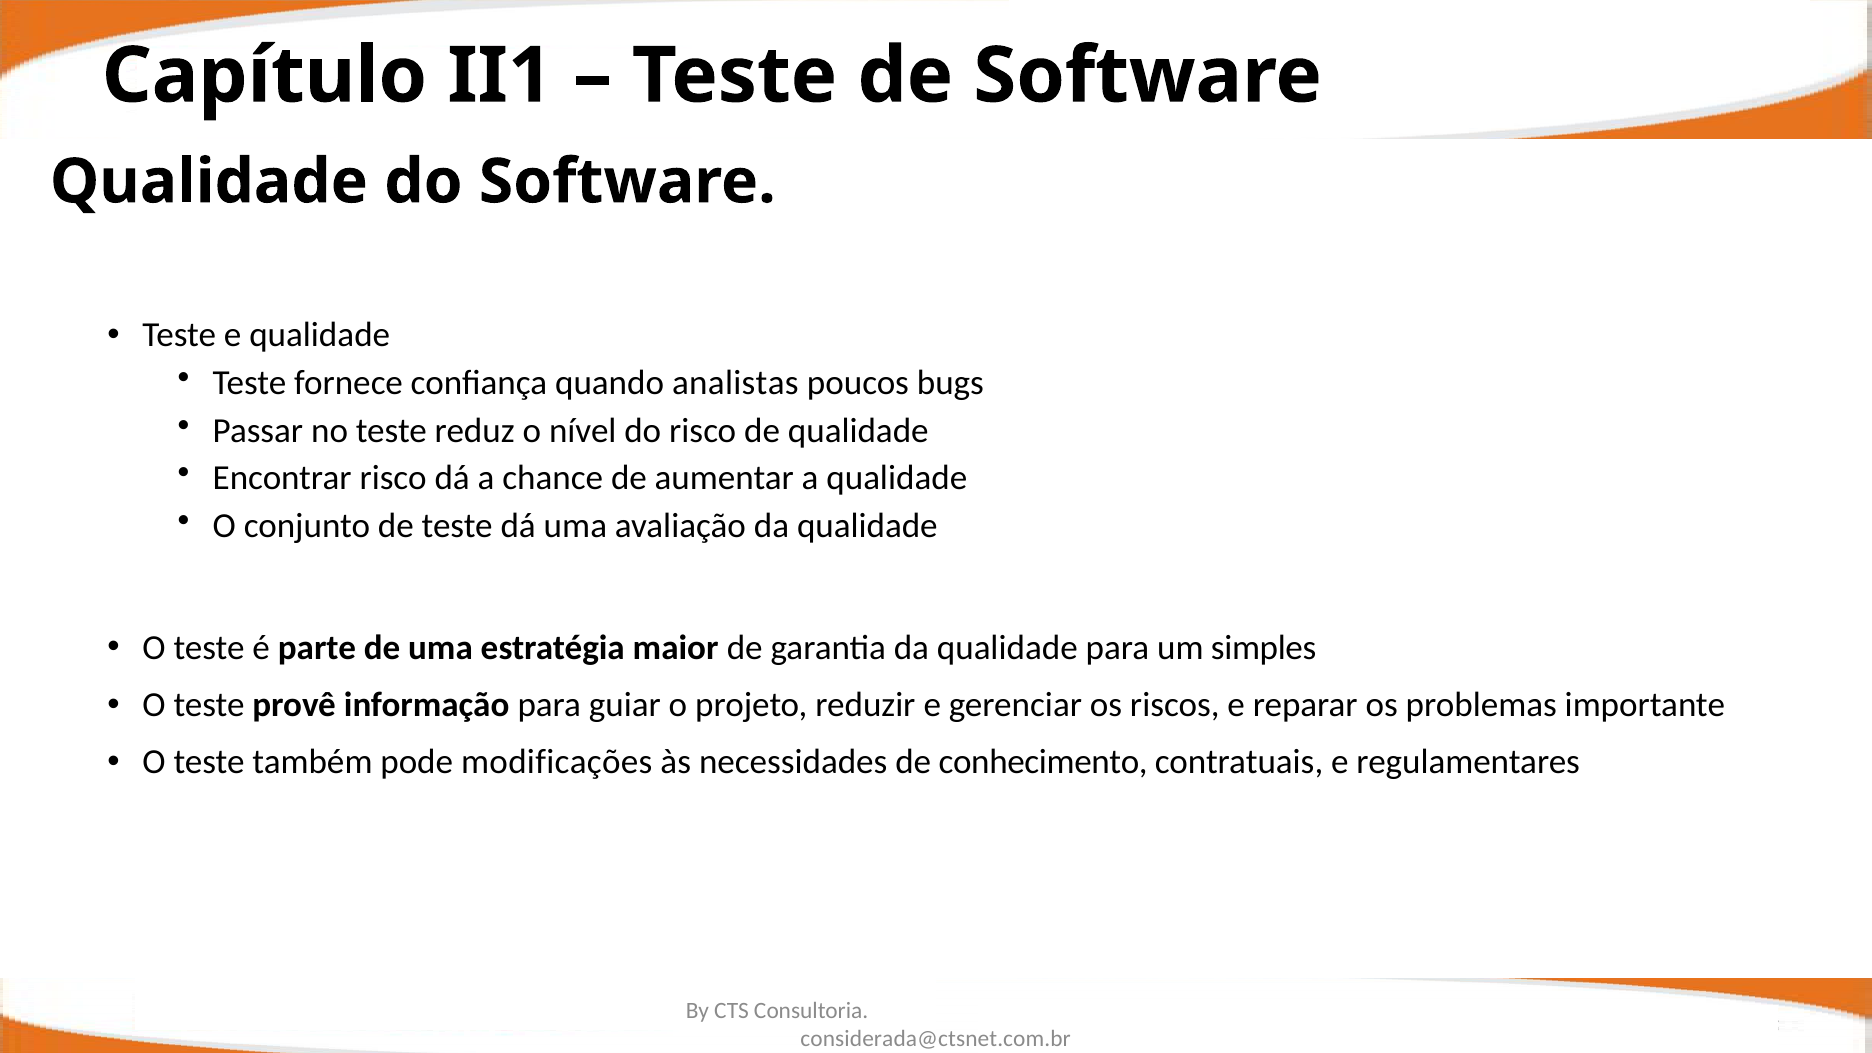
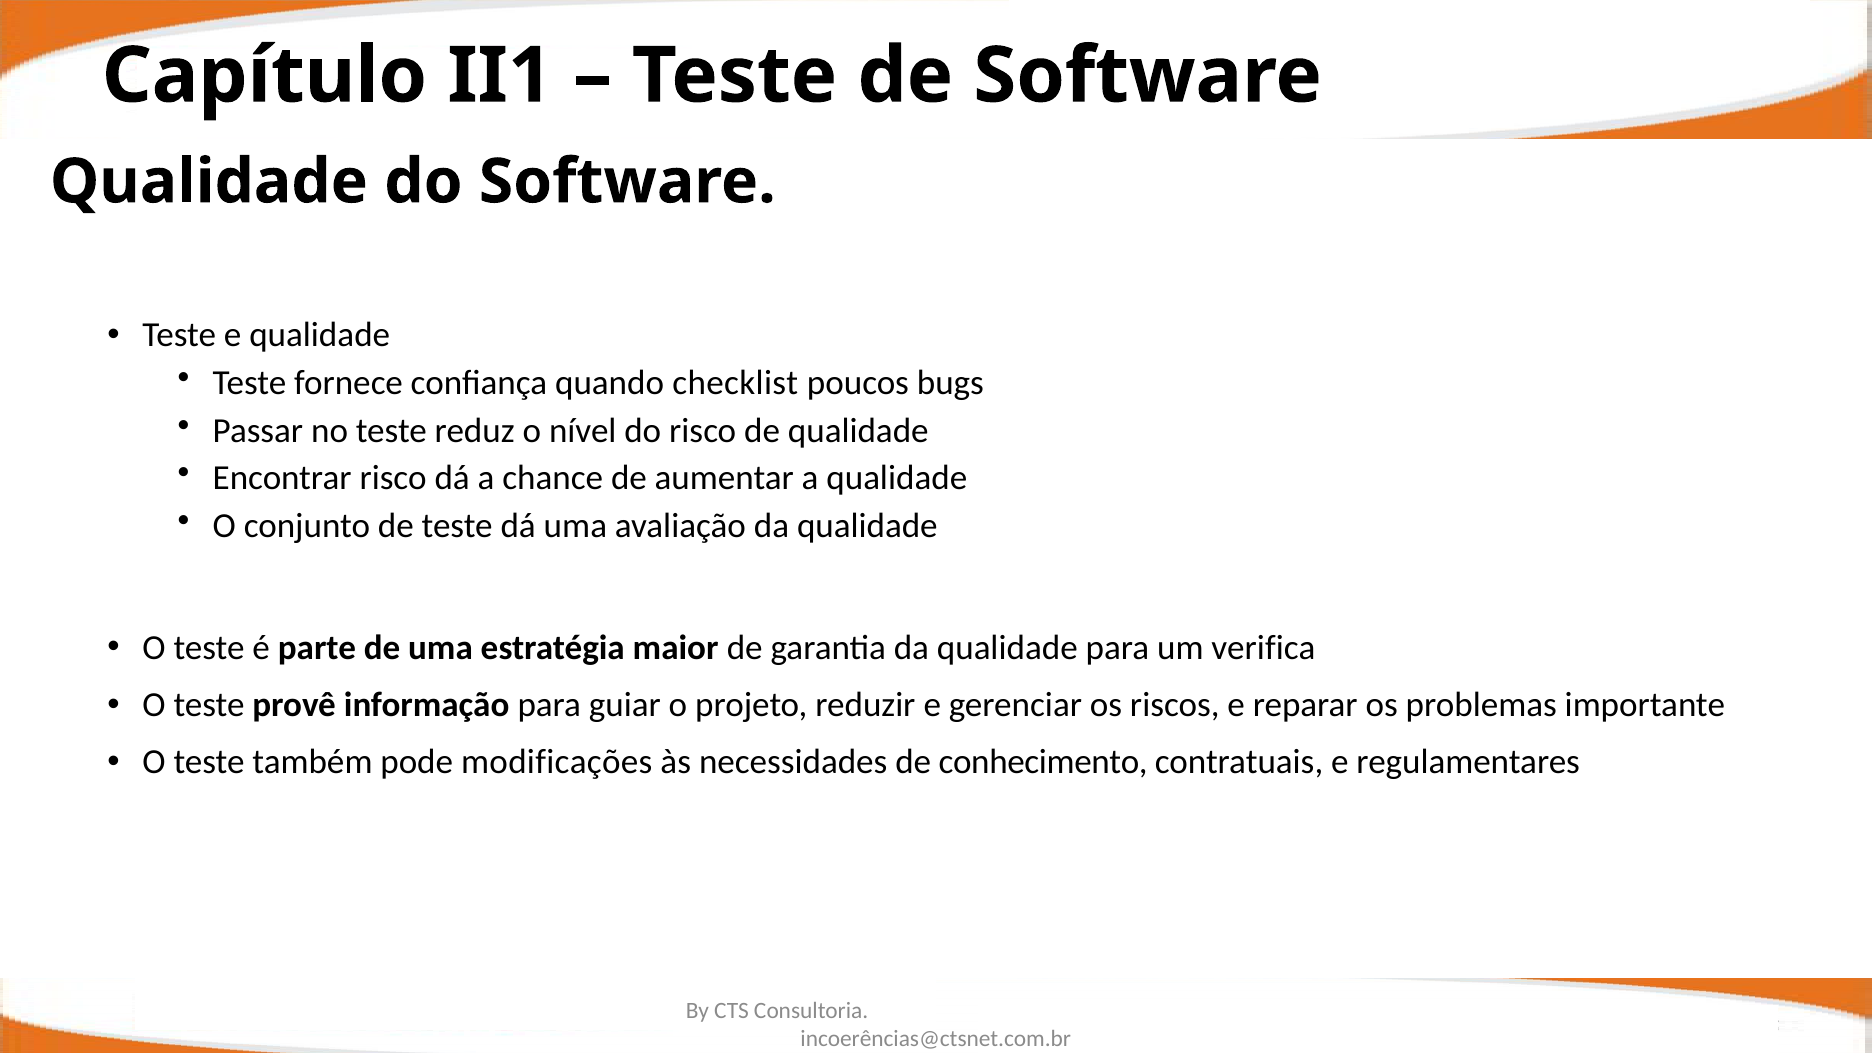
analistas: analistas -> checklist (735, 383)
simples: simples -> verifica (1263, 647)
considerada@ctsnet.com.br: considerada@ctsnet.com.br -> incoerências@ctsnet.com.br (936, 1039)
